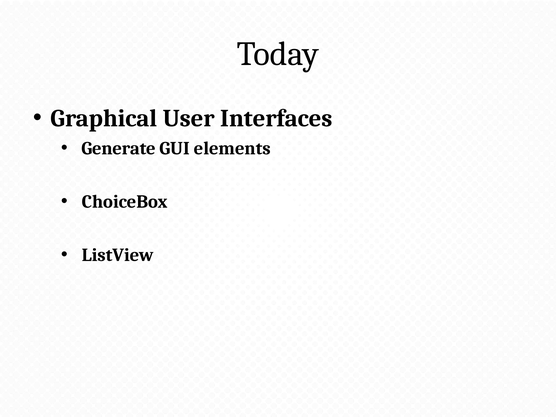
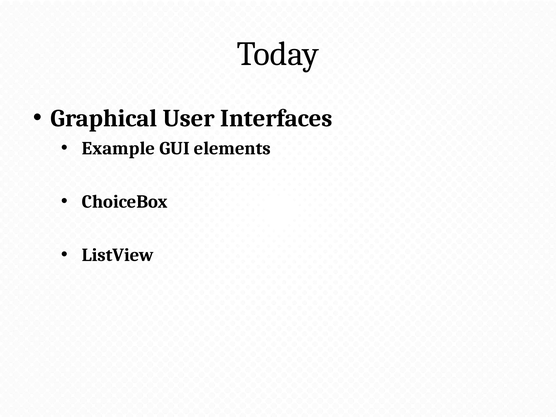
Generate: Generate -> Example (119, 148)
